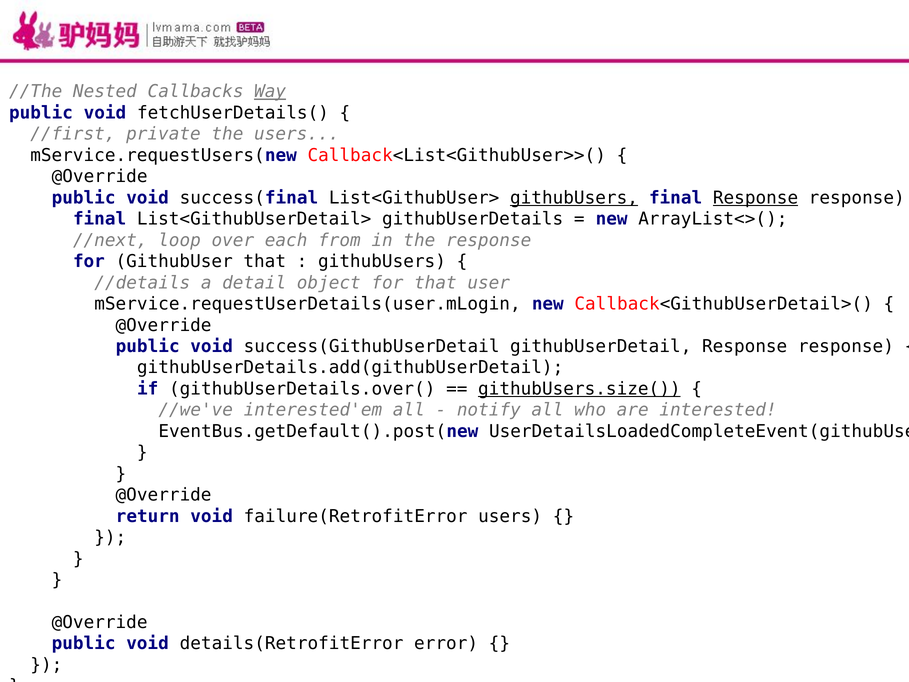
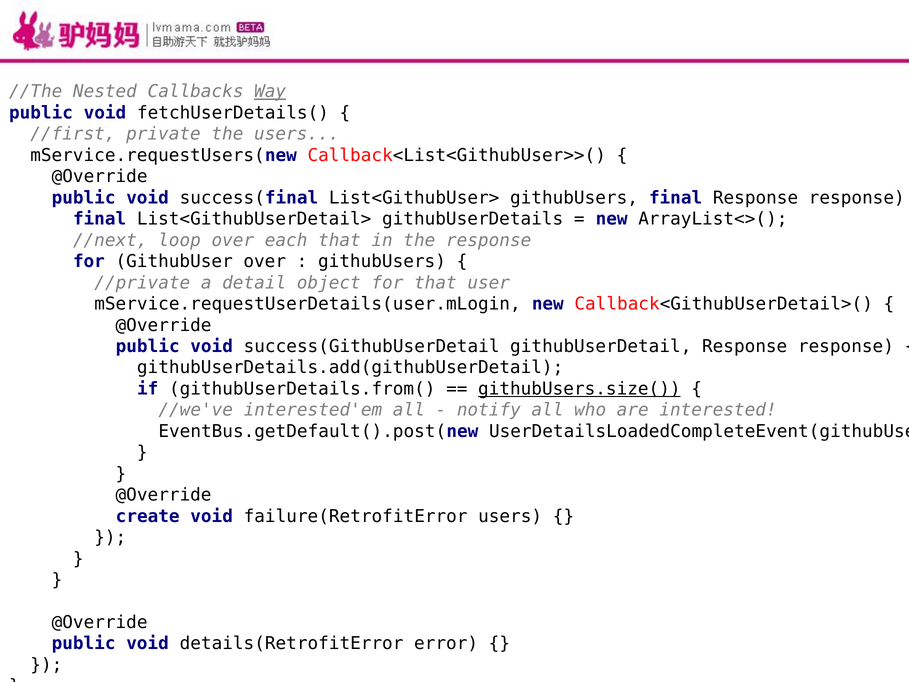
githubUsers underline: present -> none (574, 198)
Response underline: present -> none (756, 198)
each from: from -> that (339, 240)
GithubUser that: that -> over (265, 261)
//details: //details -> //private (142, 283)
githubUserDetails.over(: githubUserDetails.over( -> githubUserDetails.from( (302, 389)
return: return -> create (148, 516)
